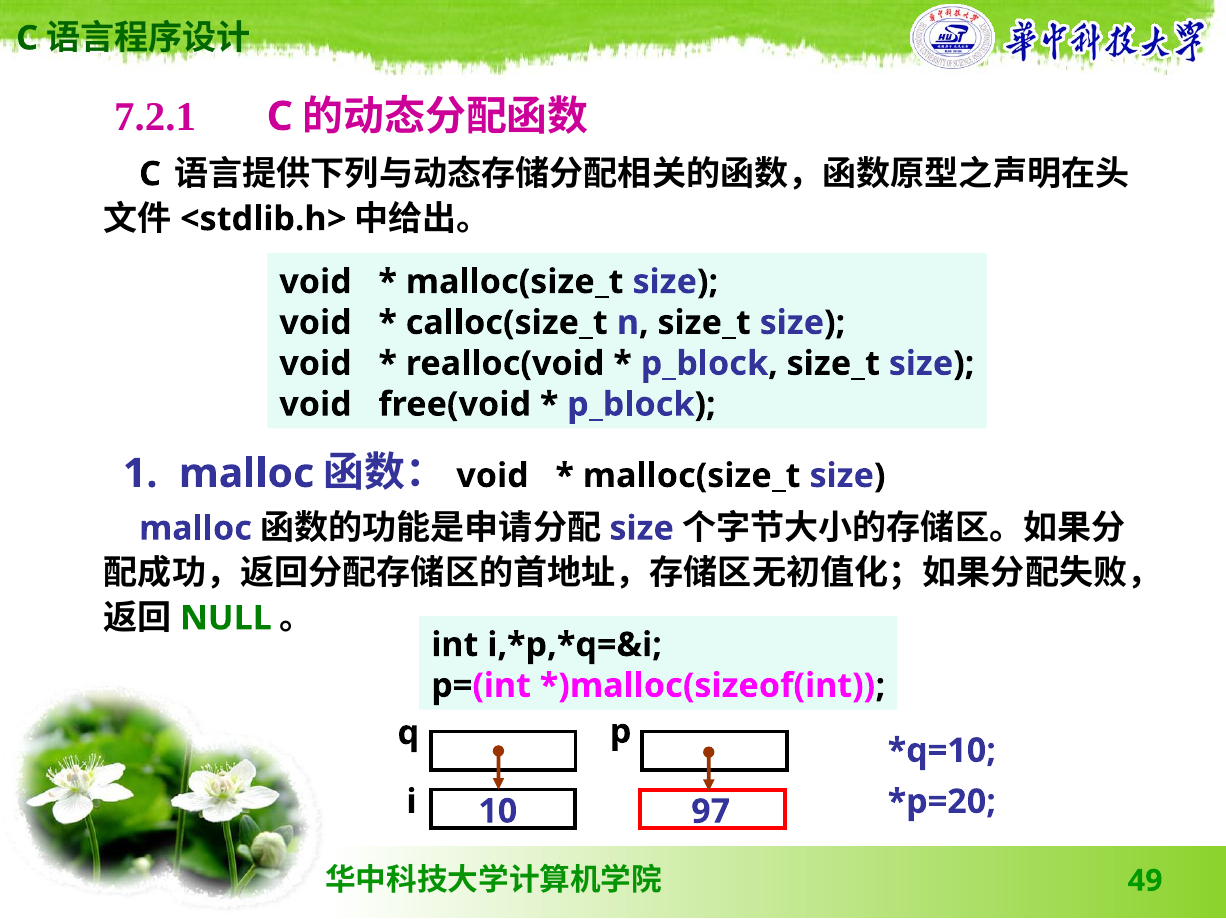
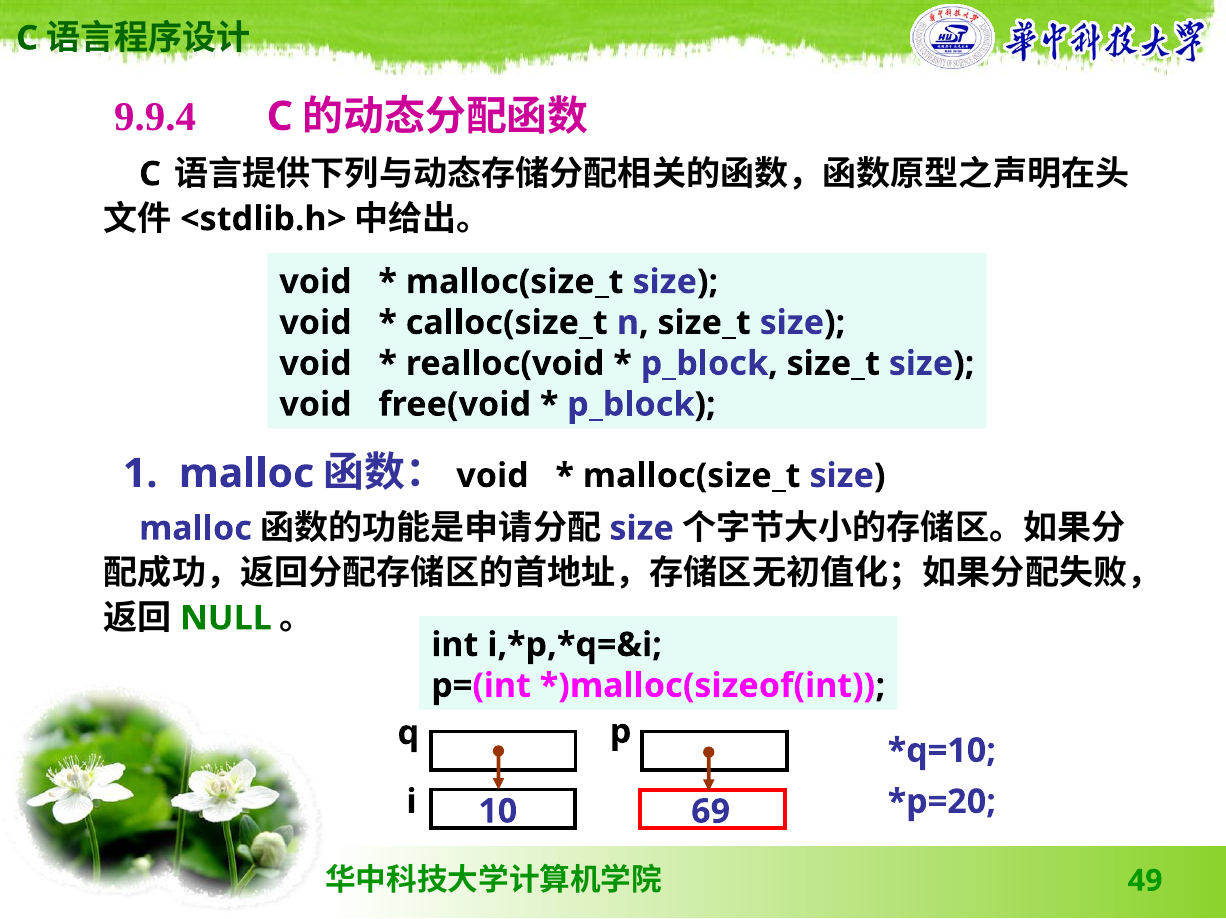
7.2.1: 7.2.1 -> 9.9.4 (155, 117)
97: 97 -> 69 (711, 812)
